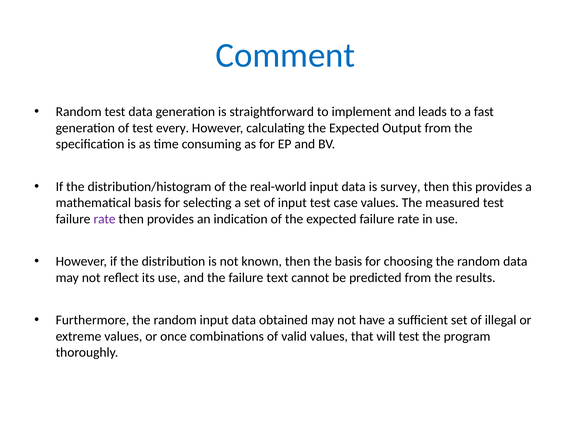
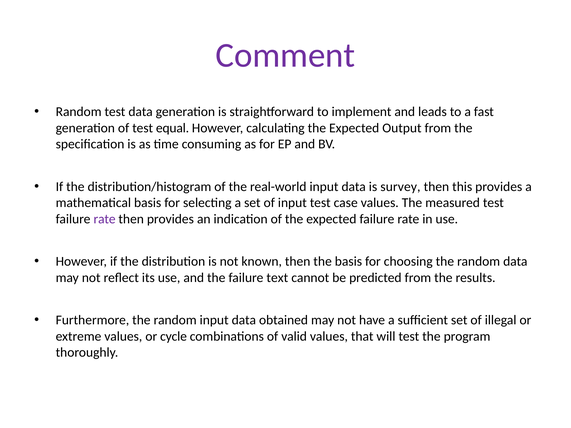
Comment colour: blue -> purple (285, 55)
every: every -> equal (173, 128)
once: once -> cycle (174, 337)
